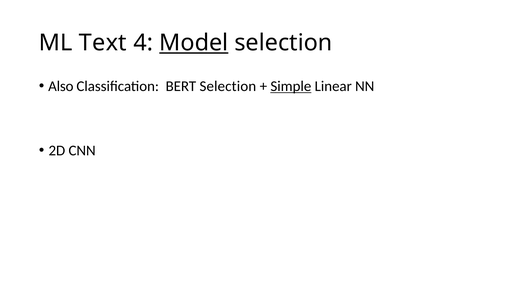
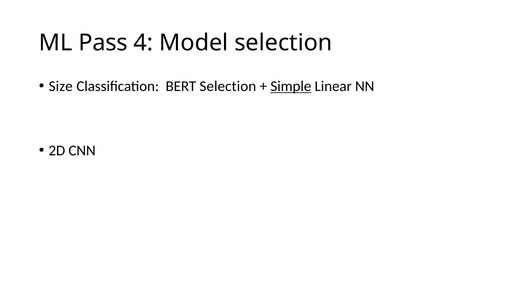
Text: Text -> Pass (103, 43)
Model underline: present -> none (194, 43)
Also: Also -> Size (61, 86)
